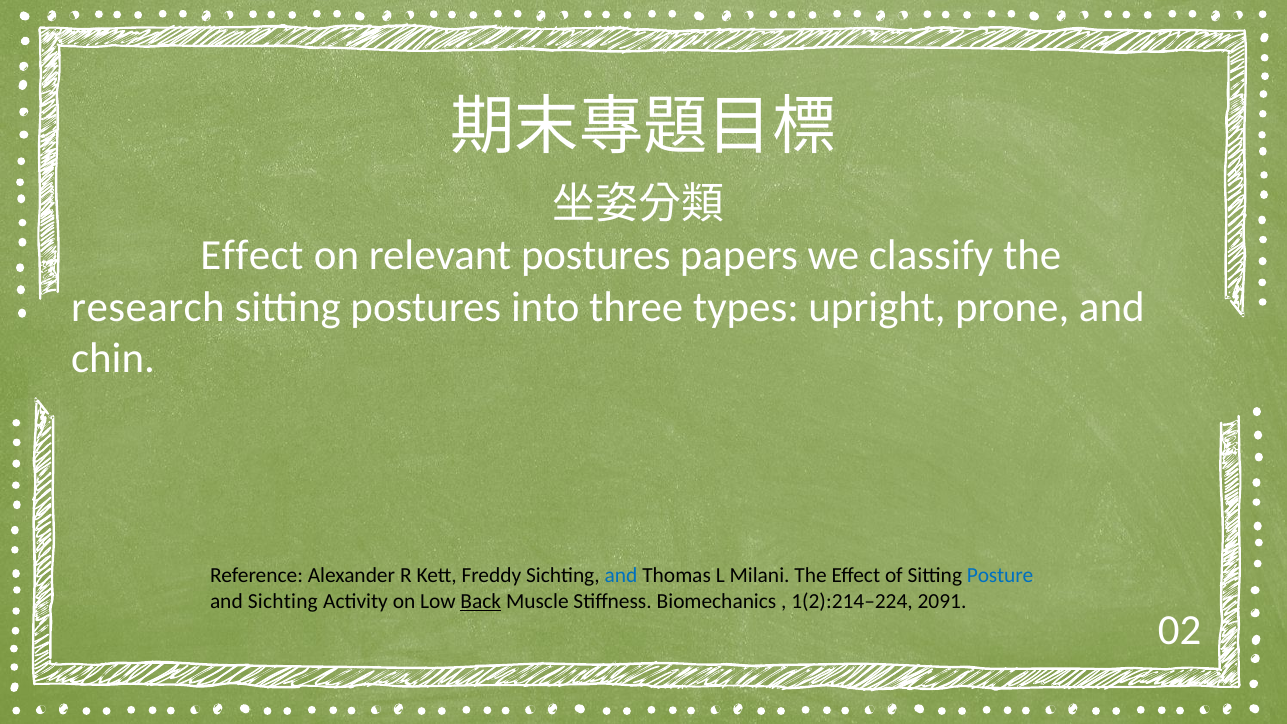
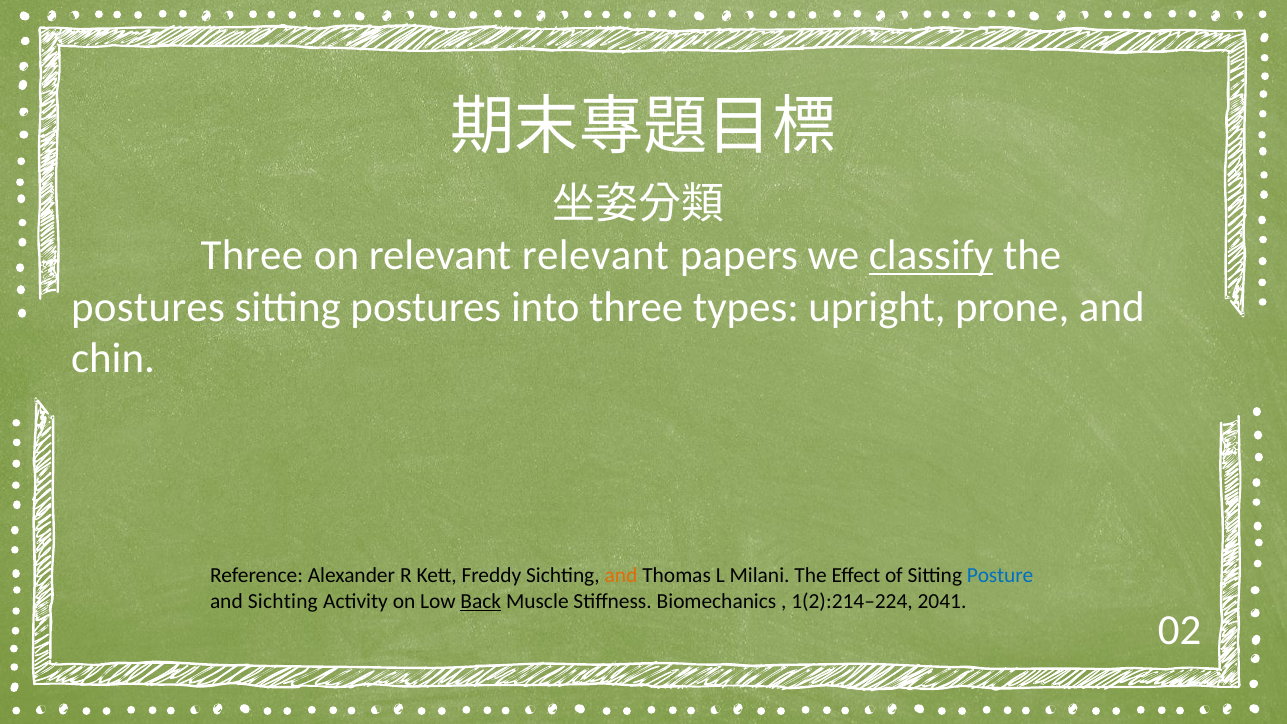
Effect: Effect -> Three (252, 256)
relevant postures: postures -> relevant (595, 256)
classify underline: none -> present (931, 256)
research: research -> postures (148, 307)
and colour: blue -> orange (621, 575)
2091: 2091 -> 2041 (942, 601)
